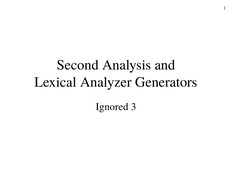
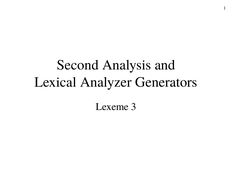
Ignored: Ignored -> Lexeme (112, 107)
